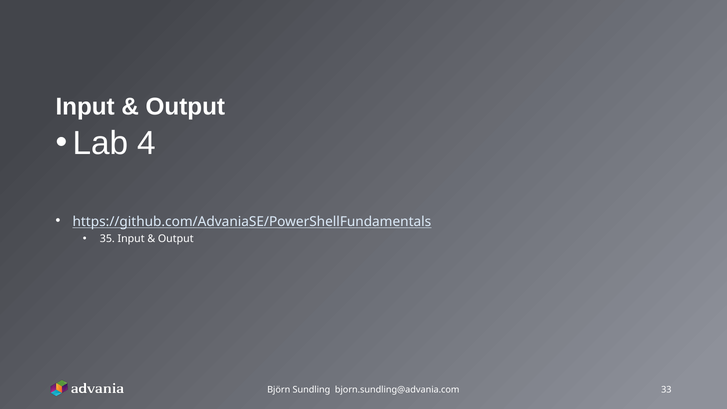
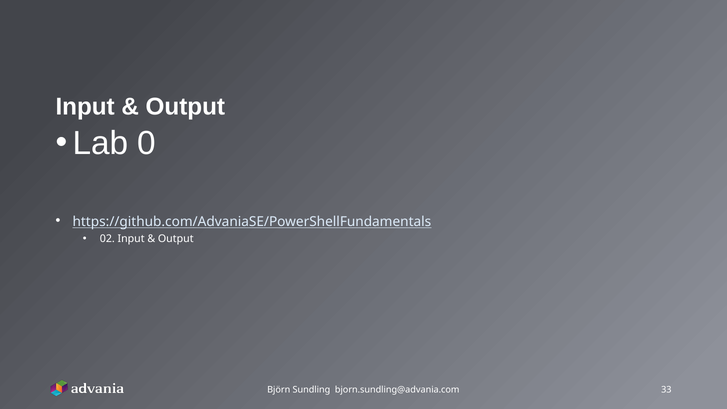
4: 4 -> 0 (147, 143)
35: 35 -> 02 (107, 239)
